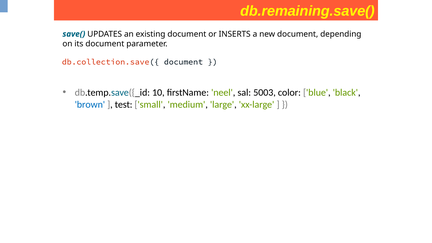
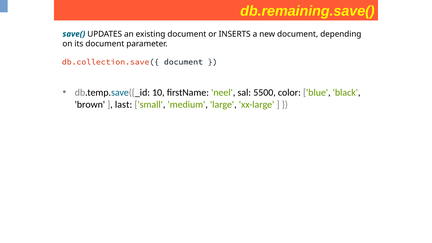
5003: 5003 -> 5500 (265, 93)
brown colour: blue -> black (90, 104)
test: test -> last (124, 104)
